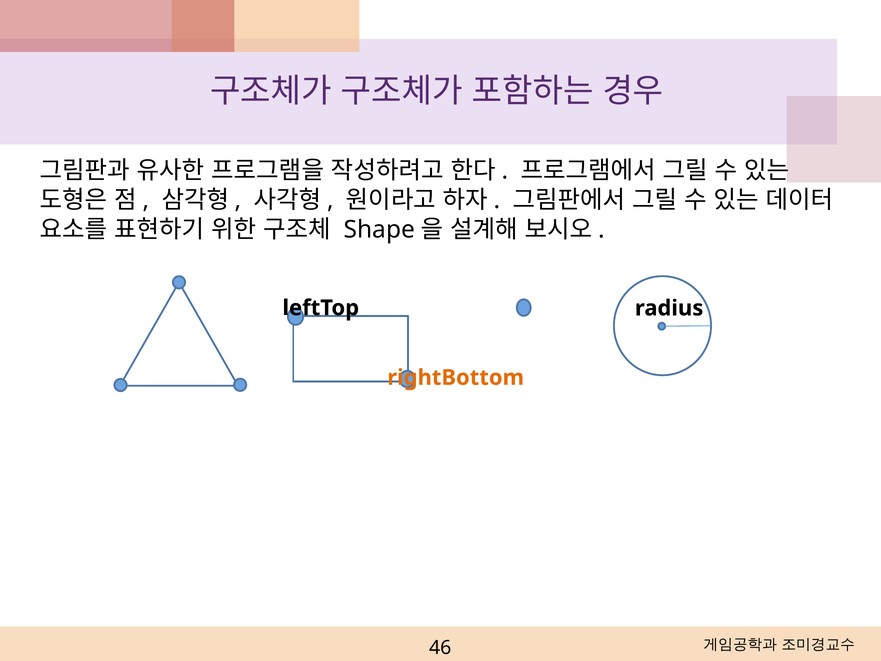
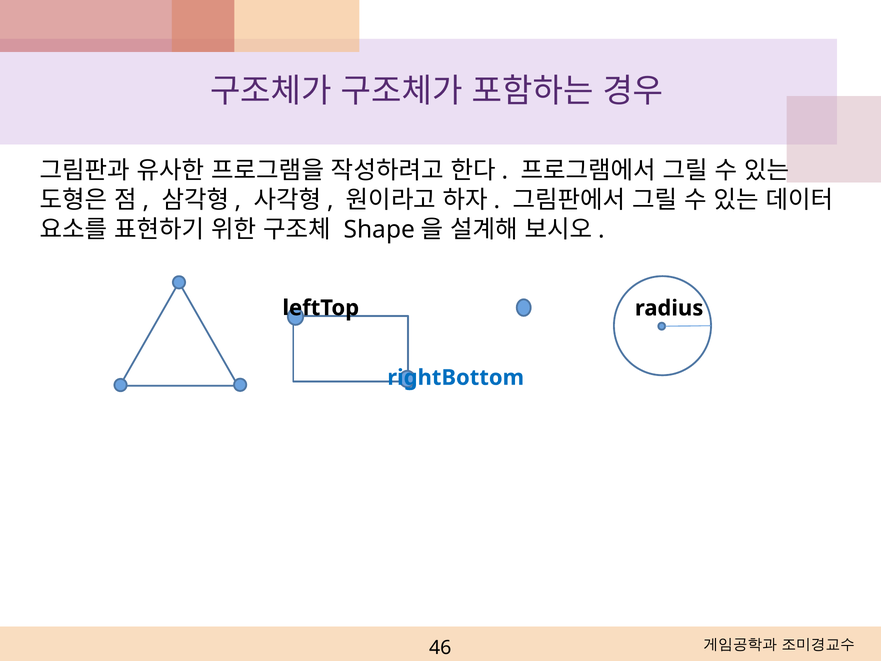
rightBottom colour: orange -> blue (456, 377)
